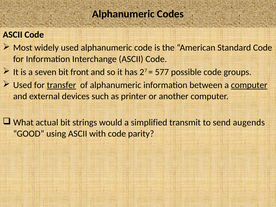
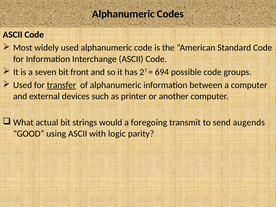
577: 577 -> 694 (162, 72)
computer underline: present -> none (249, 85)
simplified: simplified -> foregoing (149, 122)
with code: code -> logic (117, 134)
